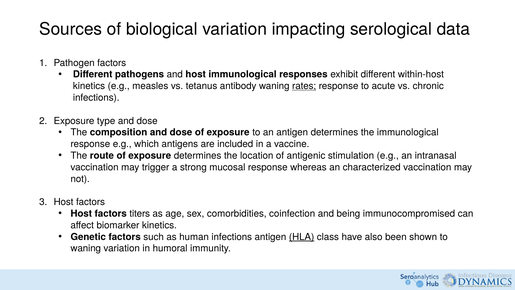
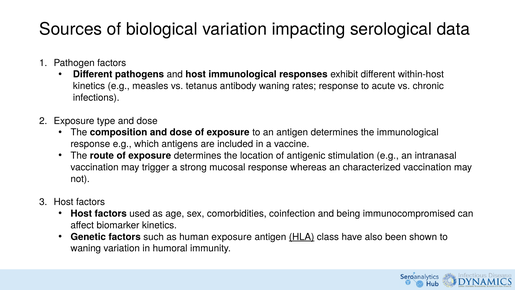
rates underline: present -> none (304, 86)
titers: titers -> used (140, 213)
human infections: infections -> exposure (232, 237)
